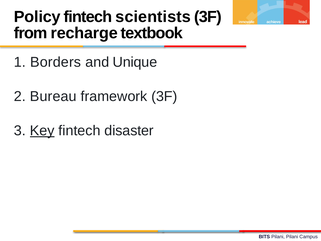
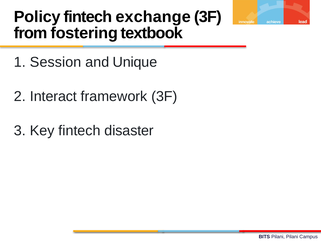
scientists: scientists -> exchange (153, 17)
recharge: recharge -> fostering (84, 33)
Borders: Borders -> Session (56, 62)
Bureau: Bureau -> Interact (53, 96)
Key underline: present -> none (42, 130)
